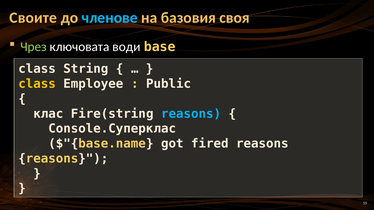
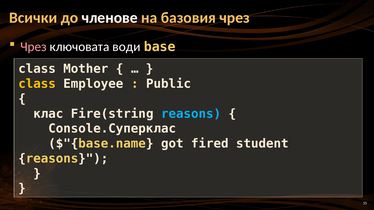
Своите: Своите -> Всички (33, 18)
членове colour: light blue -> white (110, 18)
базовия своя: своя -> чрез (235, 18)
Чрез colour: light green -> pink (33, 47)
String: String -> Mother (86, 69)
fired reasons: reasons -> student (262, 144)
